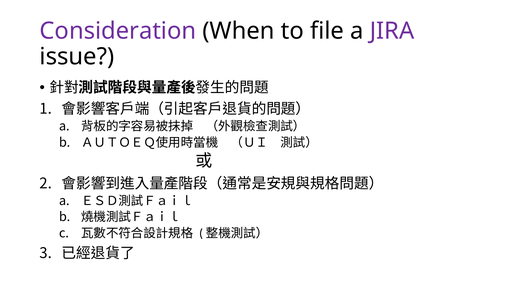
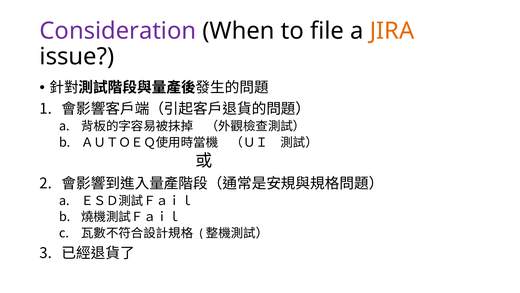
JIRA colour: purple -> orange (392, 31)
